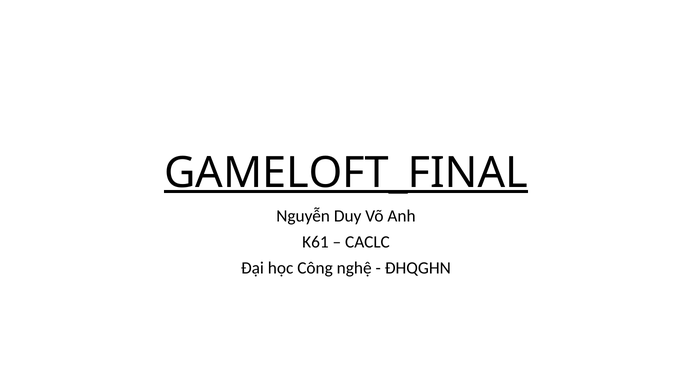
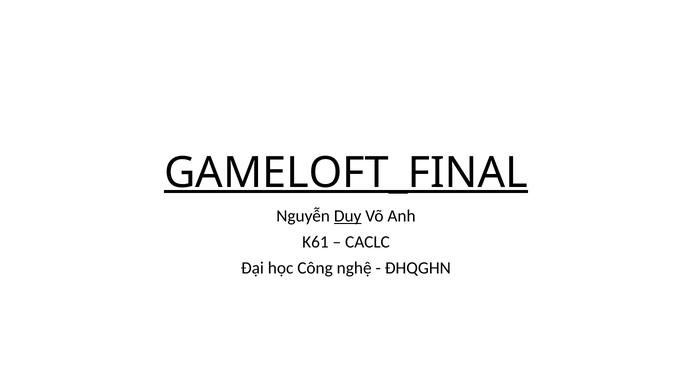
Duy underline: none -> present (348, 216)
